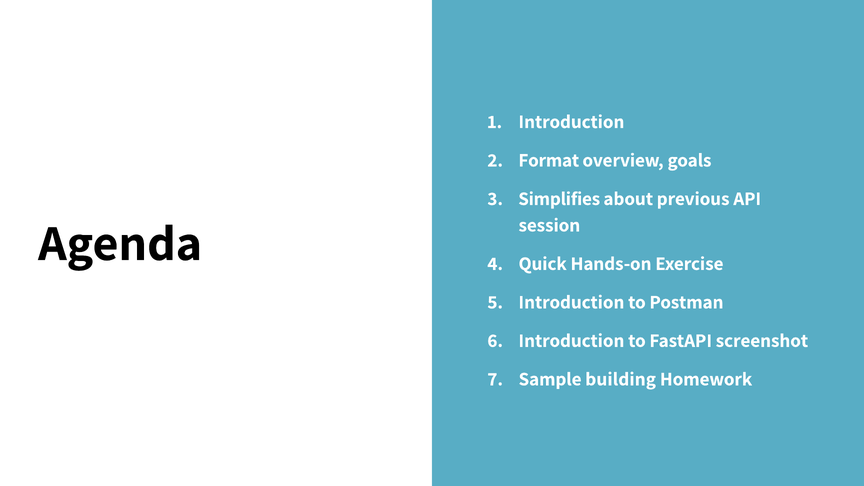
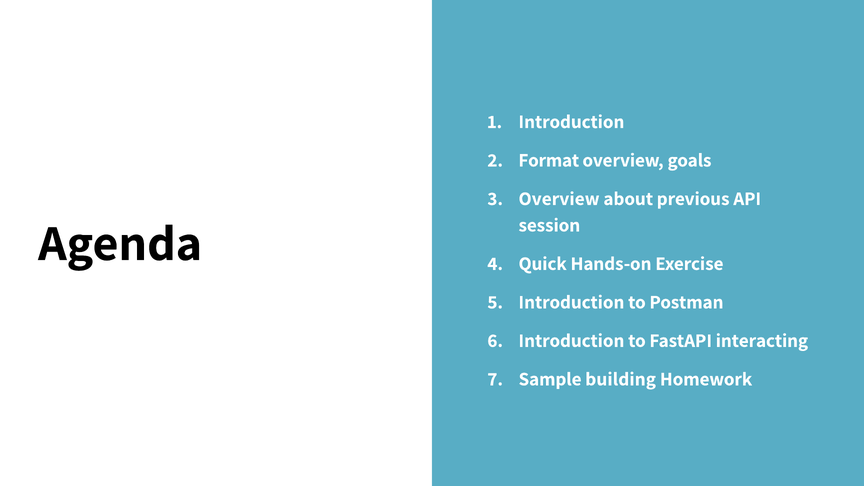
Simplifies: Simplifies -> Overview (559, 199)
screenshot: screenshot -> interacting (762, 341)
